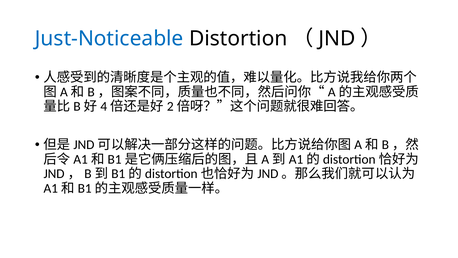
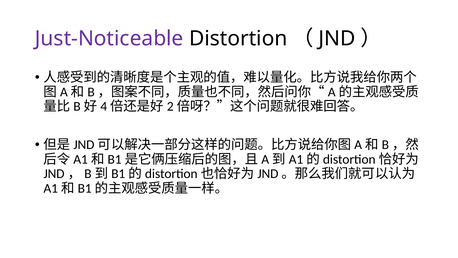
Just-Noticeable colour: blue -> purple (109, 38)
